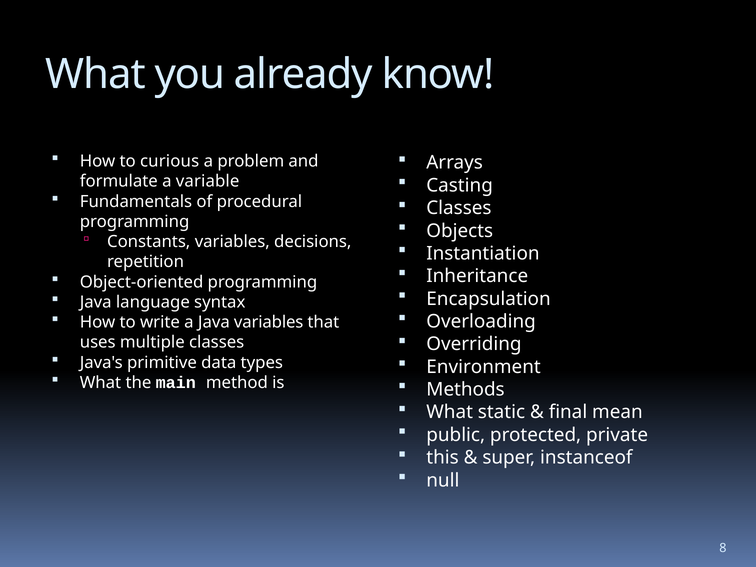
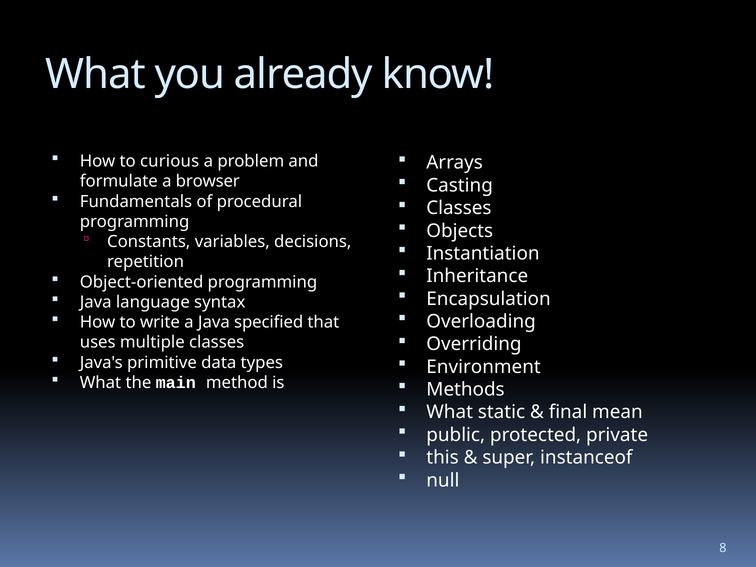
variable: variable -> browser (208, 181)
Java variables: variables -> specified (269, 322)
